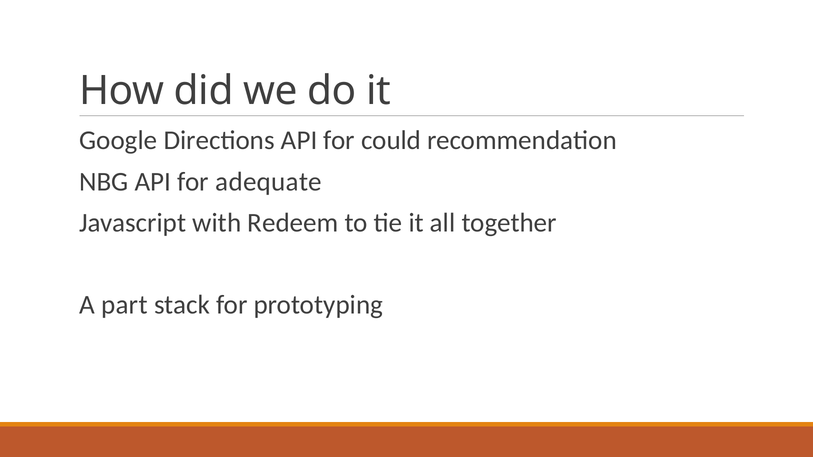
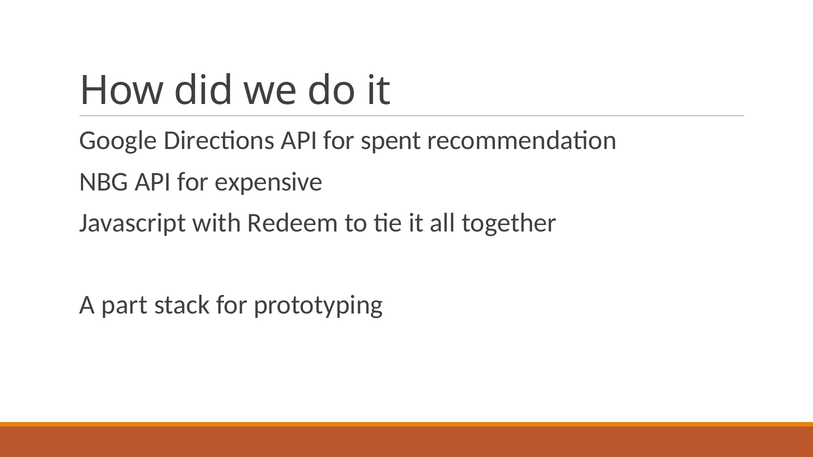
could: could -> spent (391, 141)
adequate: adequate -> expensive (269, 182)
